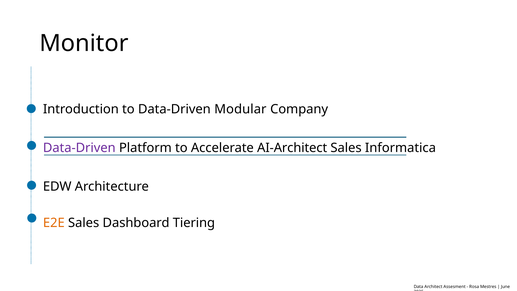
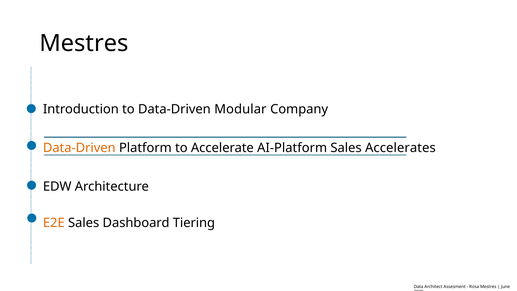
Monitor: Monitor -> Mestres (84, 43)
Data-Driven colour: purple -> orange (79, 148)
AI-Architect: AI-Architect -> AI-Platform (292, 148)
Informatica: Informatica -> Accelerates (400, 148)
